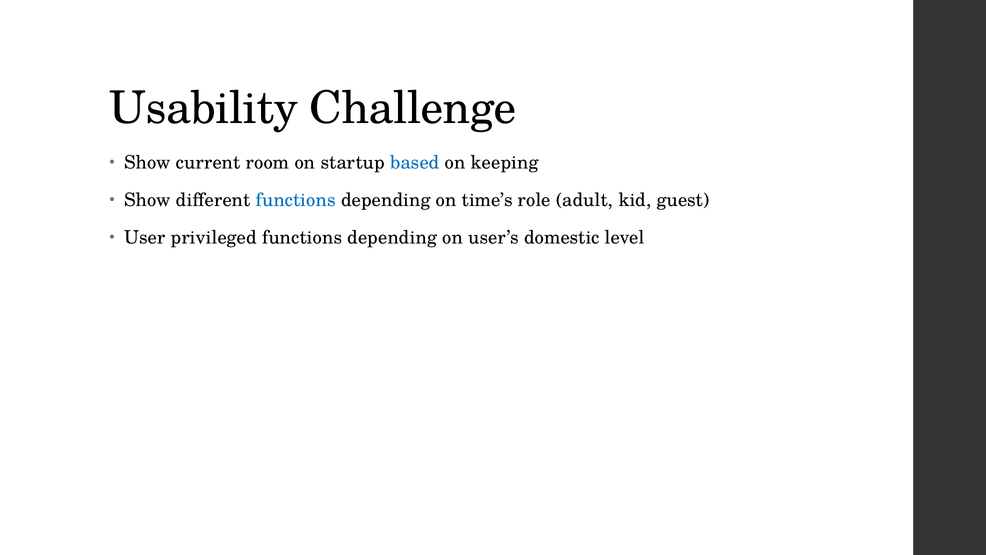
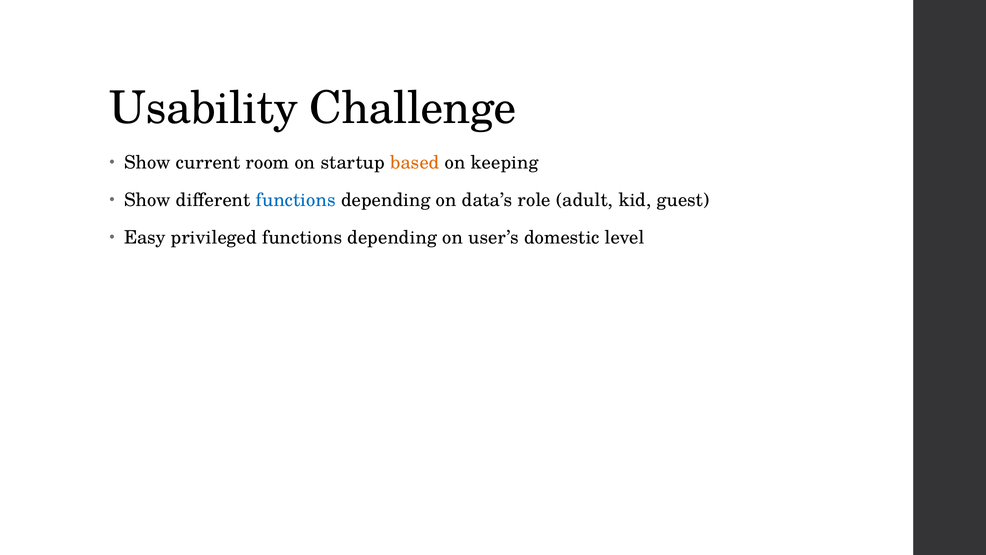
based colour: blue -> orange (415, 162)
time’s: time’s -> data’s (487, 200)
User: User -> Easy (145, 237)
